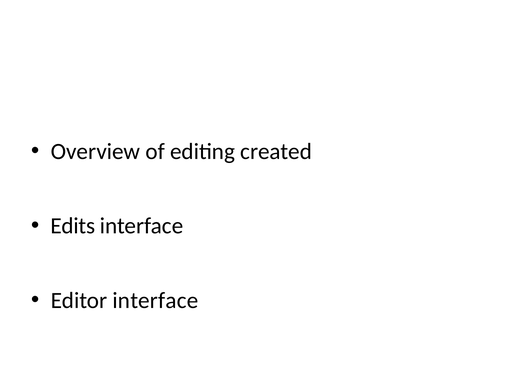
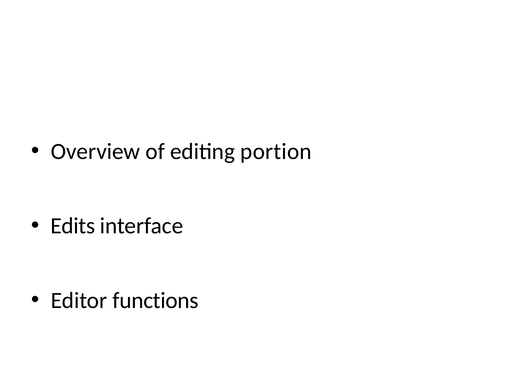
created: created -> portion (276, 151)
Editor interface: interface -> functions (156, 300)
